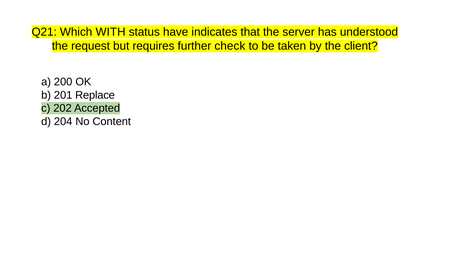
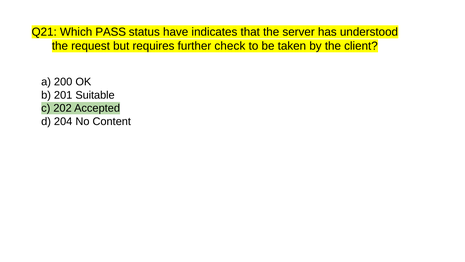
WITH: WITH -> PASS (111, 32)
Replace: Replace -> Suitable (95, 95)
